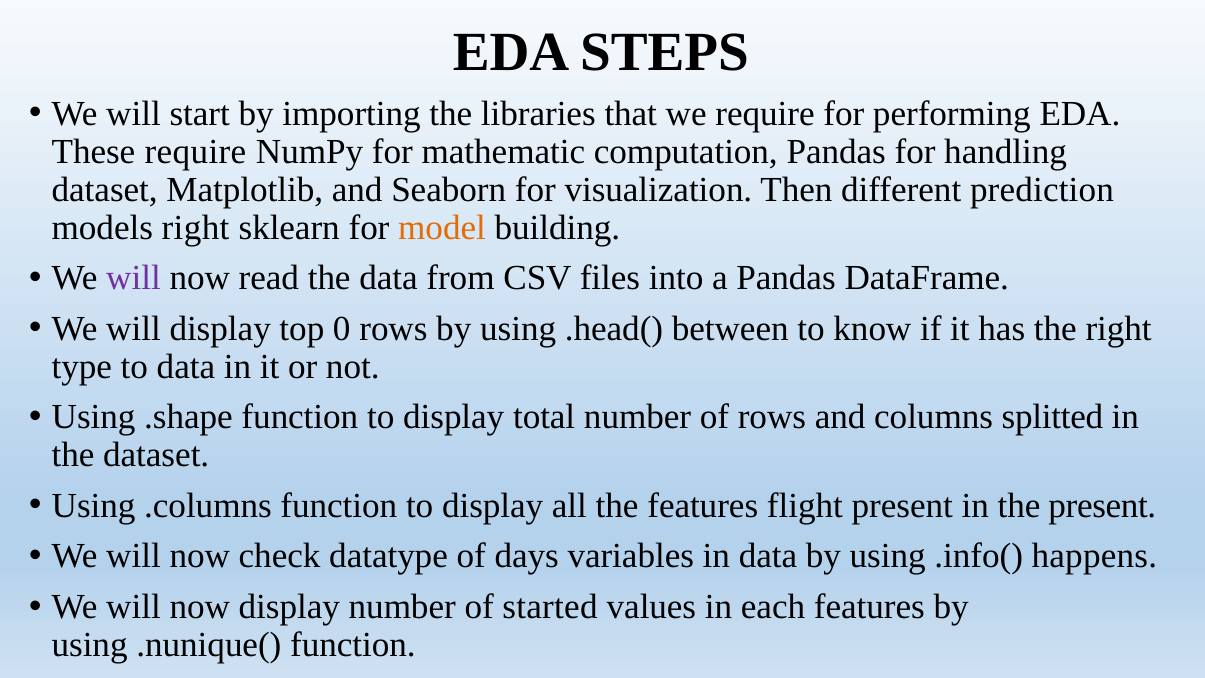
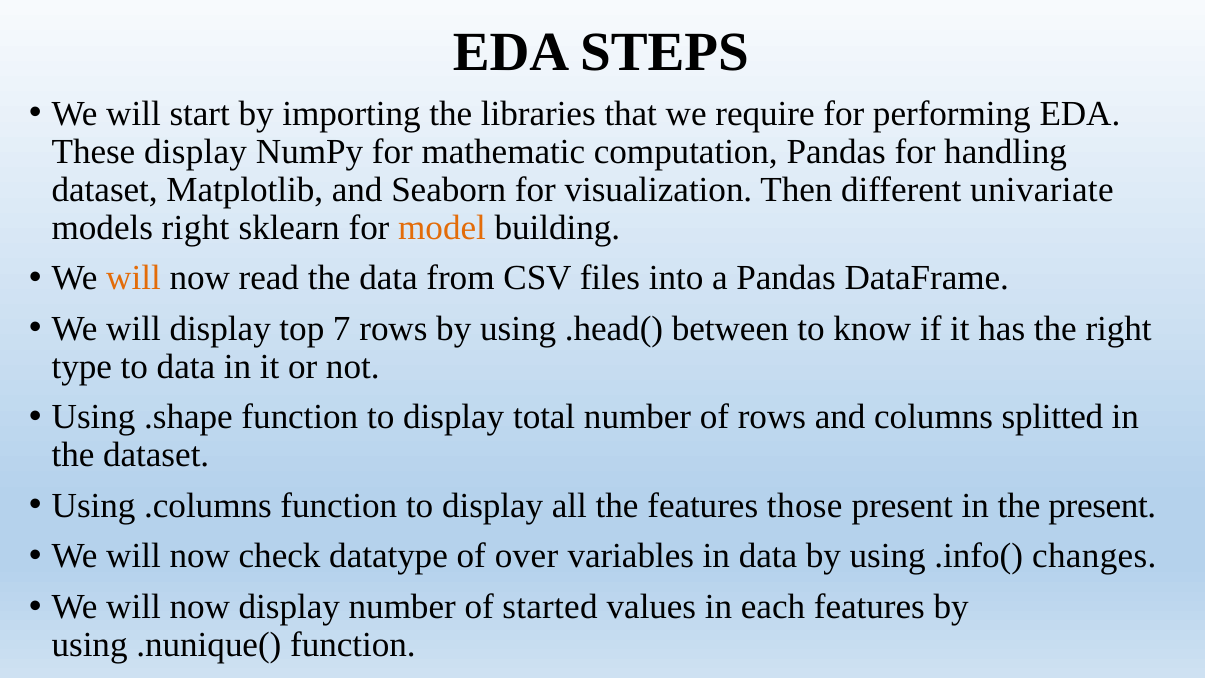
These require: require -> display (196, 152)
prediction: prediction -> univariate (1042, 190)
will colour: purple -> orange (134, 278)
0: 0 -> 7 (342, 329)
flight: flight -> those (805, 506)
days: days -> over (527, 556)
happens: happens -> changes (1094, 556)
